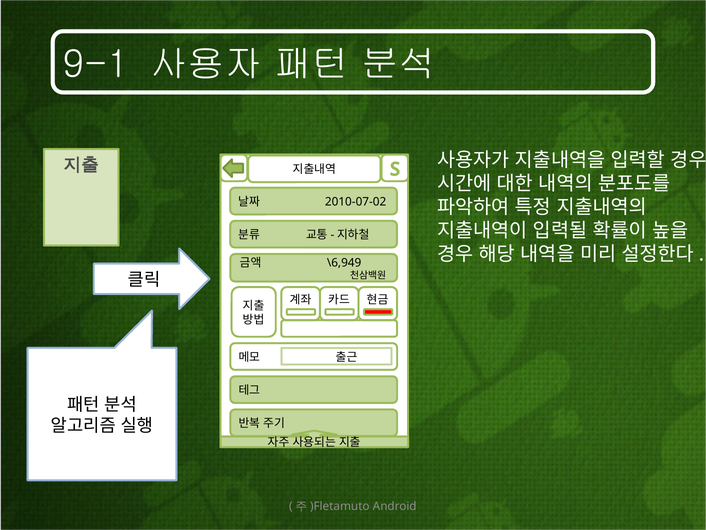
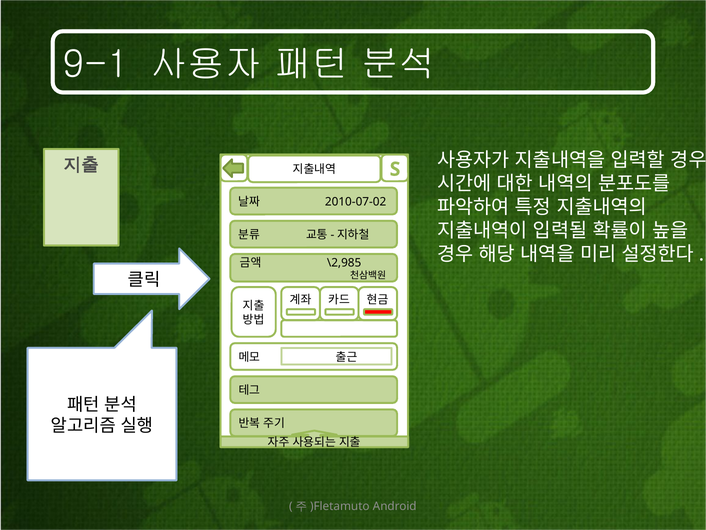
\6,949: \6,949 -> \2,985 (344, 262)
